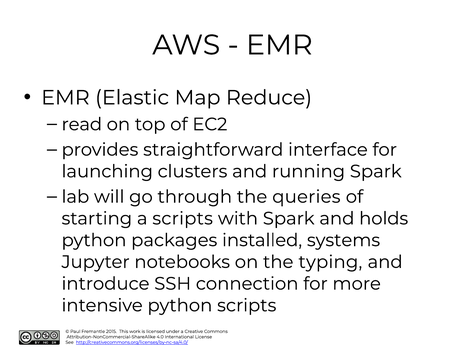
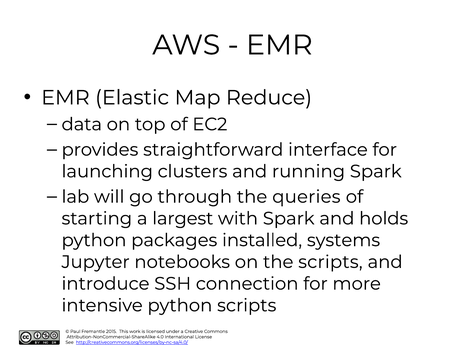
read: read -> data (82, 124)
a scripts: scripts -> largest (183, 218)
the typing: typing -> scripts (330, 262)
